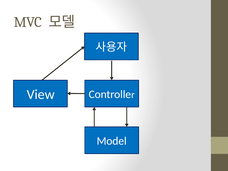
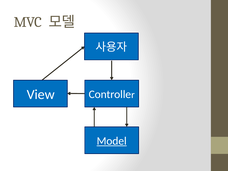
Model underline: none -> present (112, 141)
